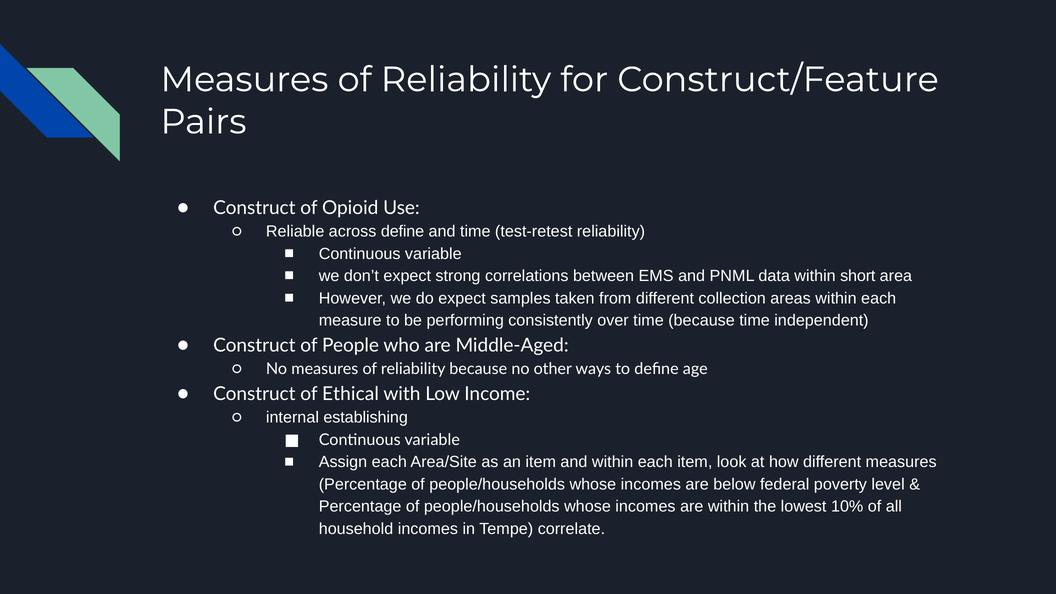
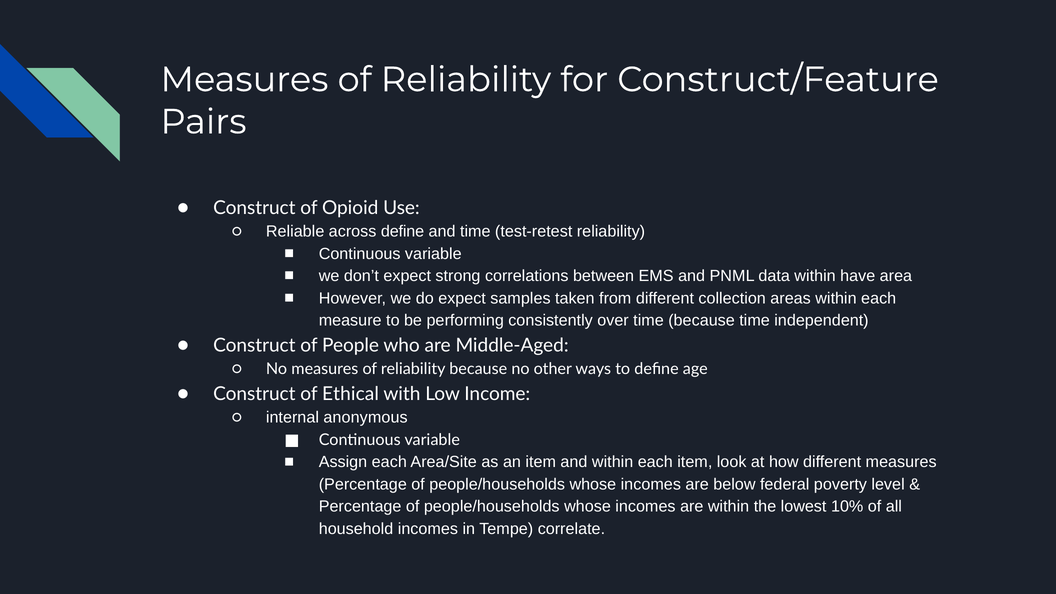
short: short -> have (858, 276)
establishing: establishing -> anonymous (366, 418)
